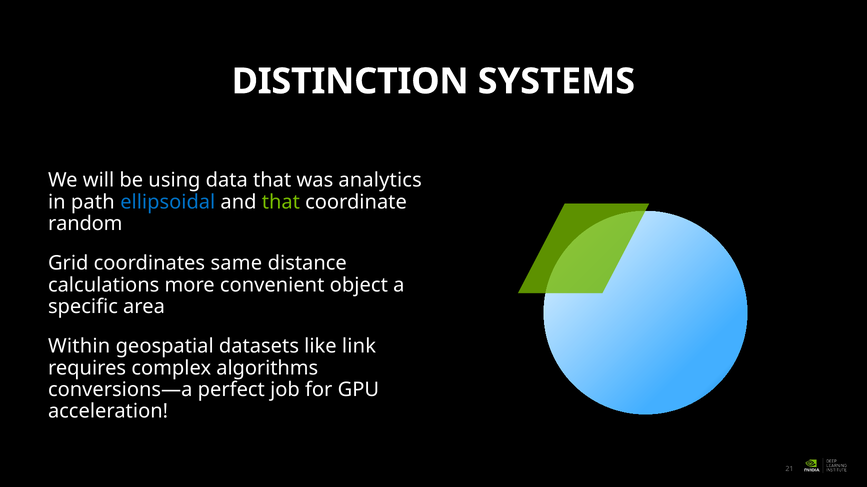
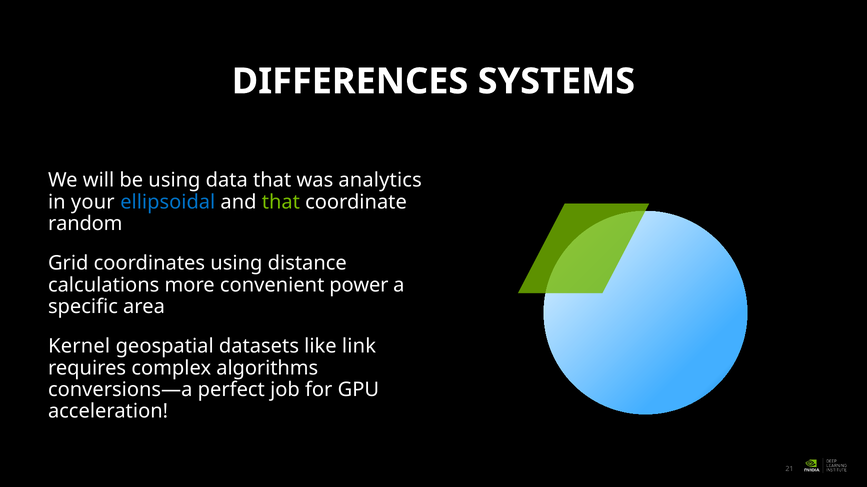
DISTINCTION: DISTINCTION -> DIFFERENCES (350, 82)
path: path -> your (93, 202)
coordinates same: same -> using (236, 264)
object: object -> power (359, 285)
Within: Within -> Kernel (79, 347)
